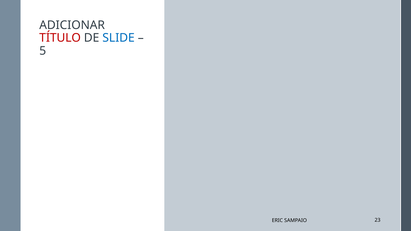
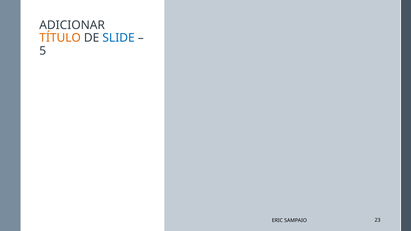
TÍTULO colour: red -> orange (60, 38)
